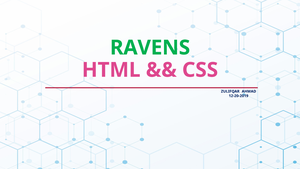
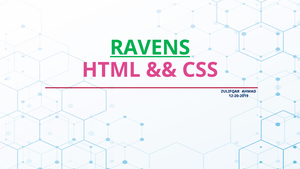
RAVENS underline: none -> present (150, 48)
